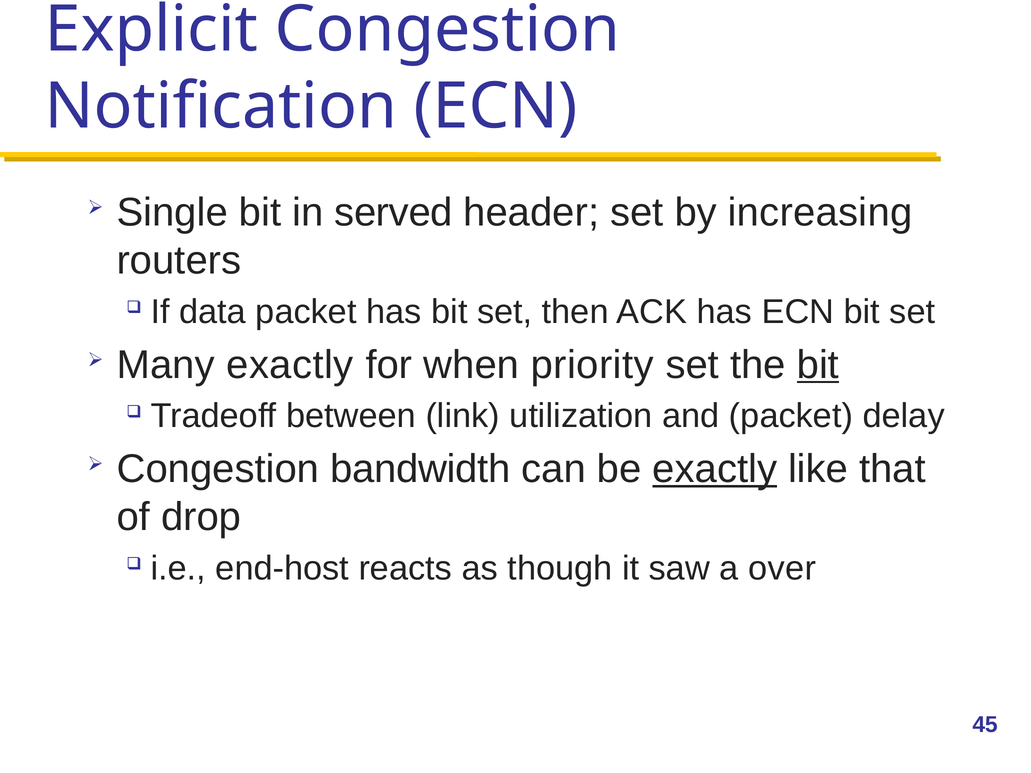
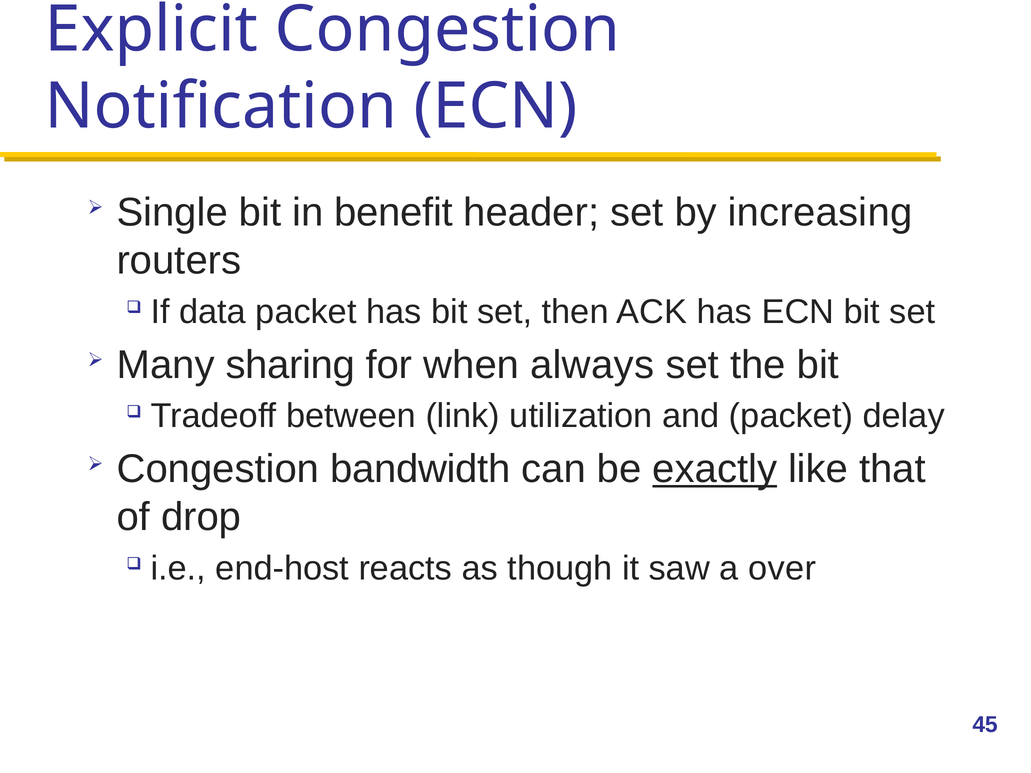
served: served -> benefit (394, 212)
Many exactly: exactly -> sharing (290, 365)
priority: priority -> always (592, 365)
bit underline: present -> none (818, 365)
